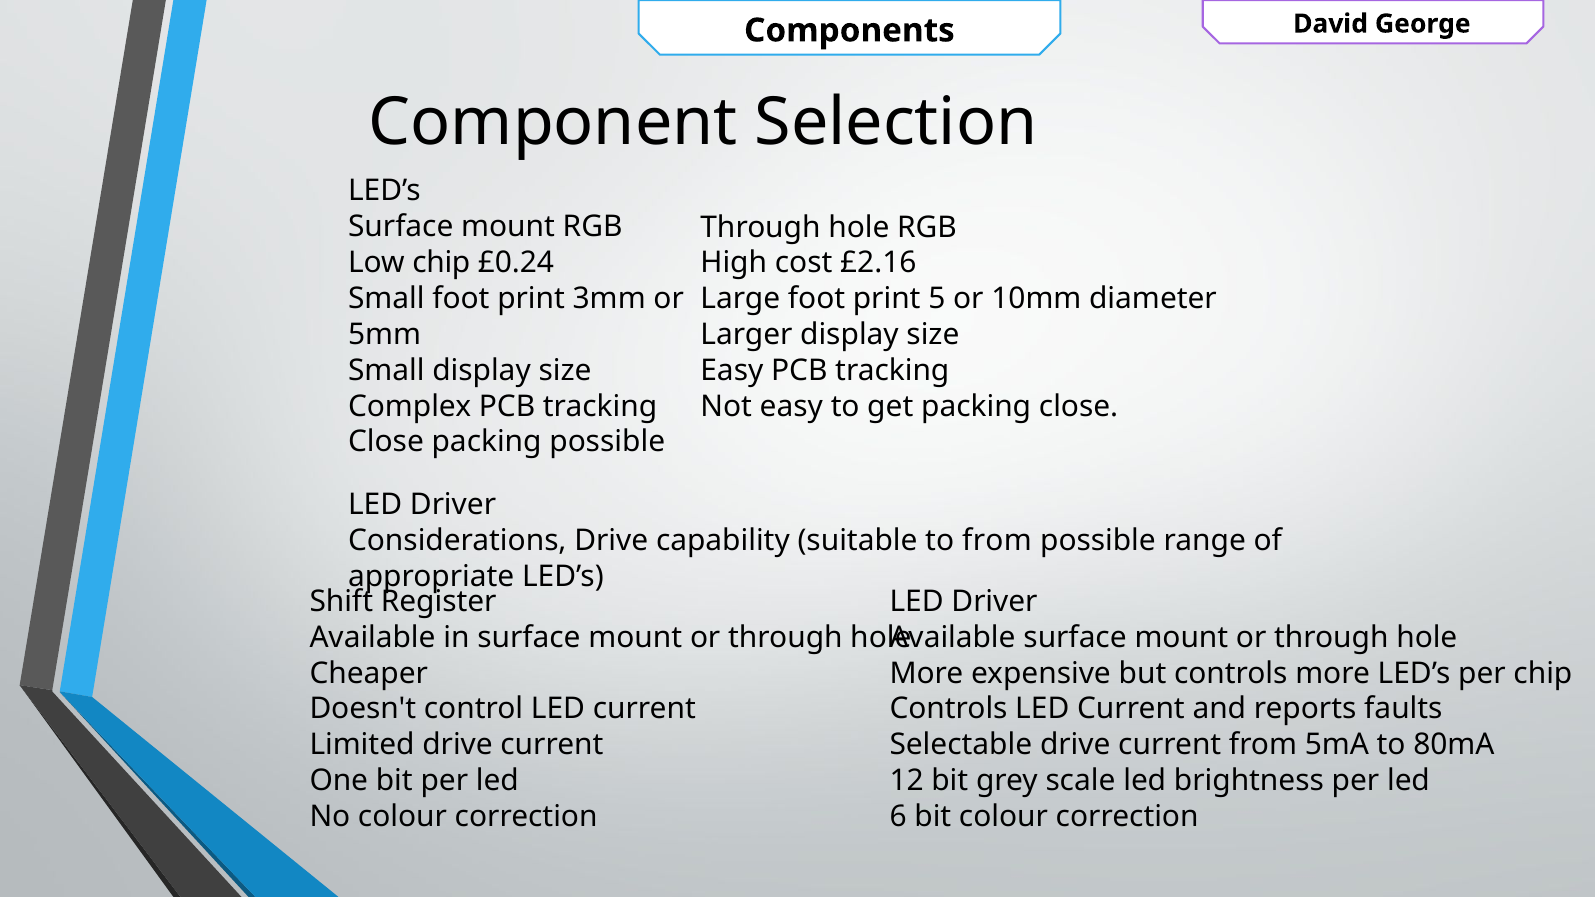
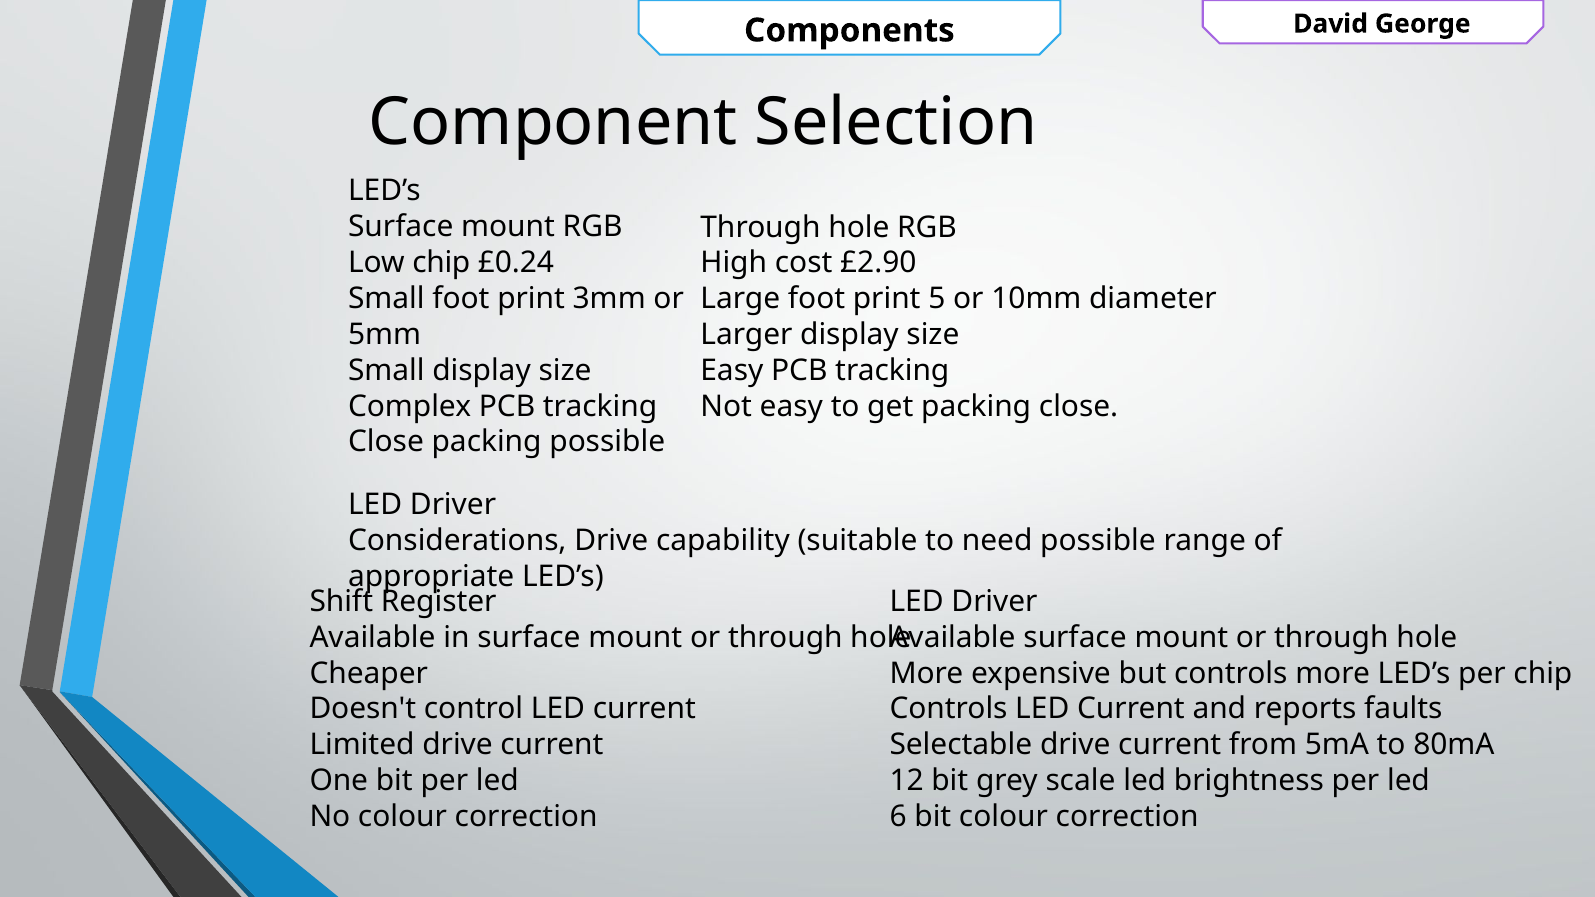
£2.16: £2.16 -> £2.90 (878, 263)
to from: from -> need (997, 541)
